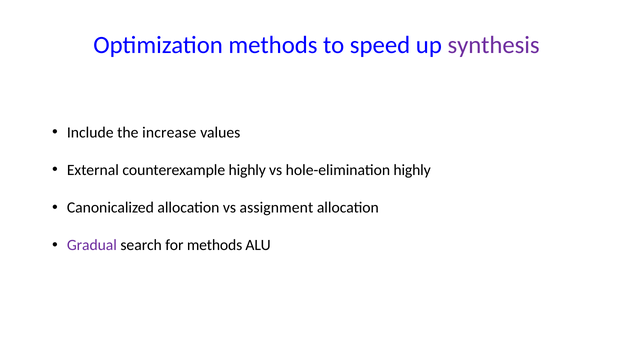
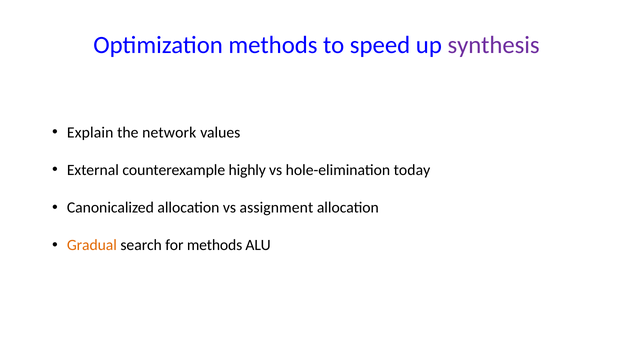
Include: Include -> Explain (90, 133)
increase: increase -> network (169, 133)
hole-elimination highly: highly -> today (412, 170)
Gradual colour: purple -> orange (92, 245)
